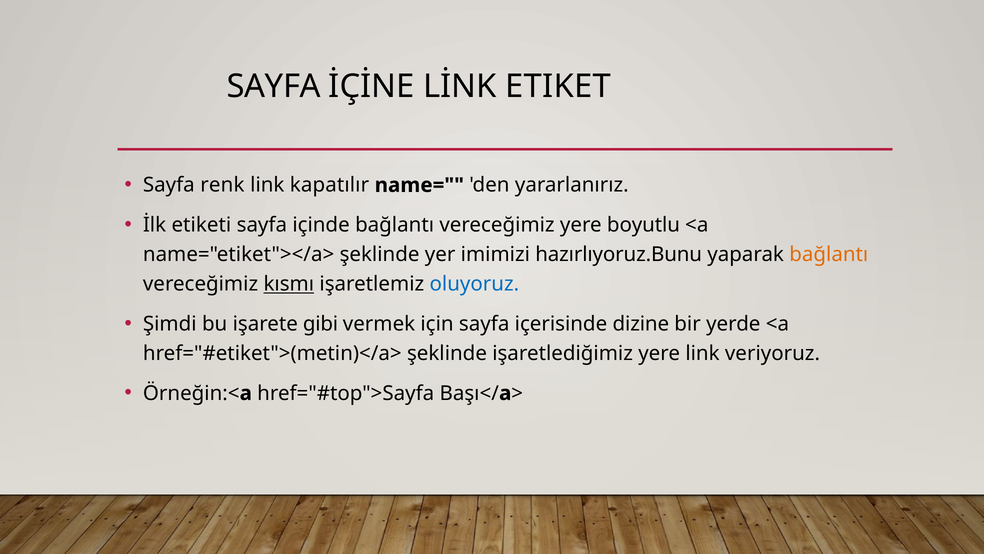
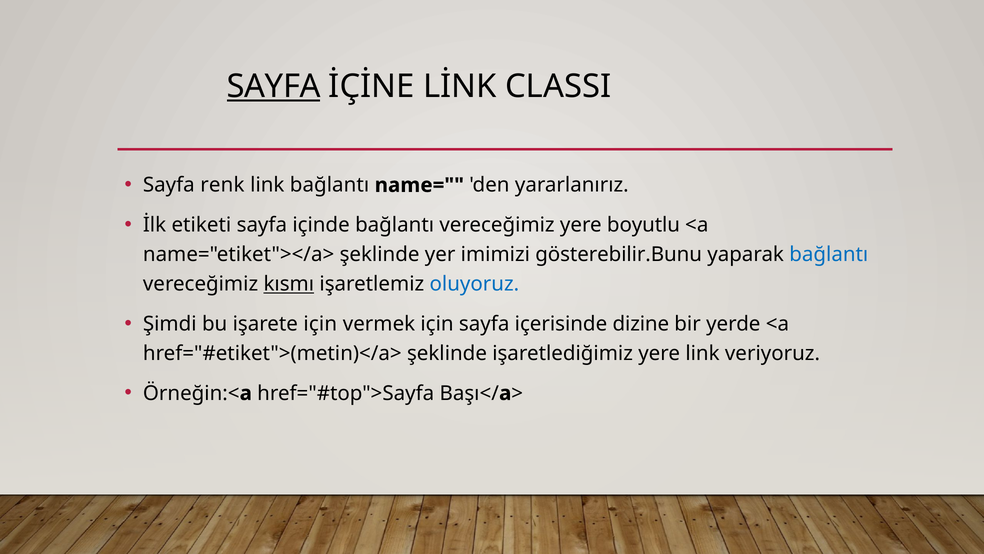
SAYFA underline: none -> present (274, 86)
ETIKET: ETIKET -> CLASSI (558, 86)
link kapatılır: kapatılır -> bağlantı (330, 185)
hazırlıyoruz.Bunu: hazırlıyoruz.Bunu -> gösterebilir.Bunu (619, 254)
bağlantı colour: orange -> blue (829, 254)
işarete gibi: gibi -> için (320, 324)
